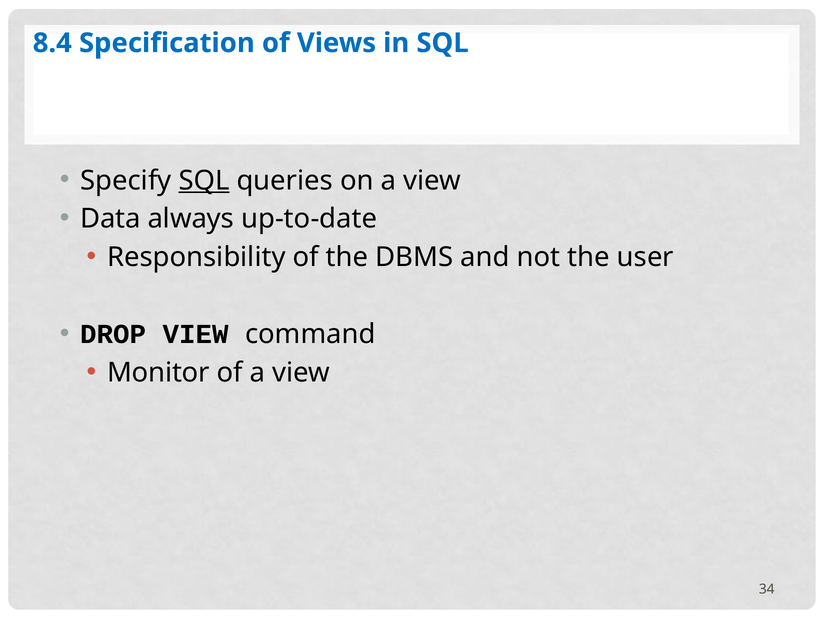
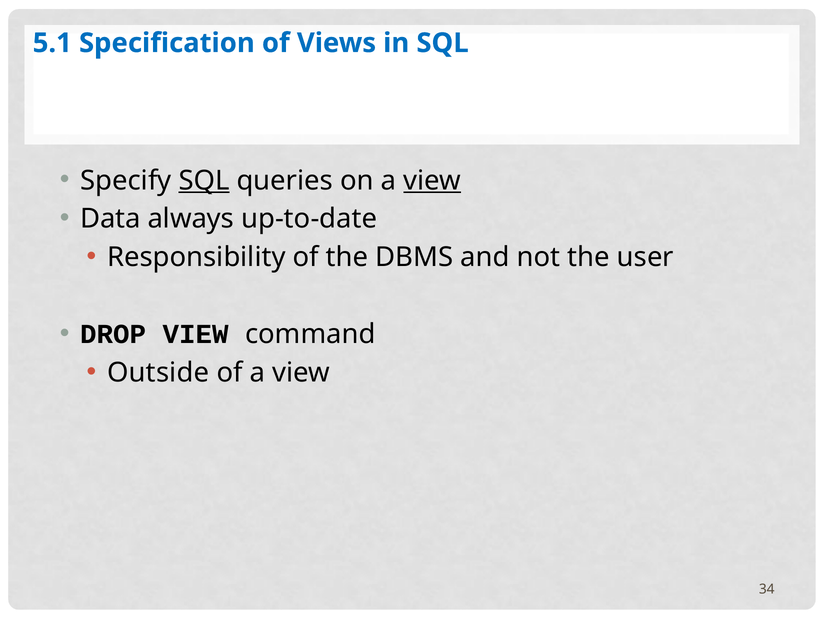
8.4: 8.4 -> 5.1 (52, 43)
view underline: none -> present (432, 180)
Monitor: Monitor -> Outside (158, 373)
